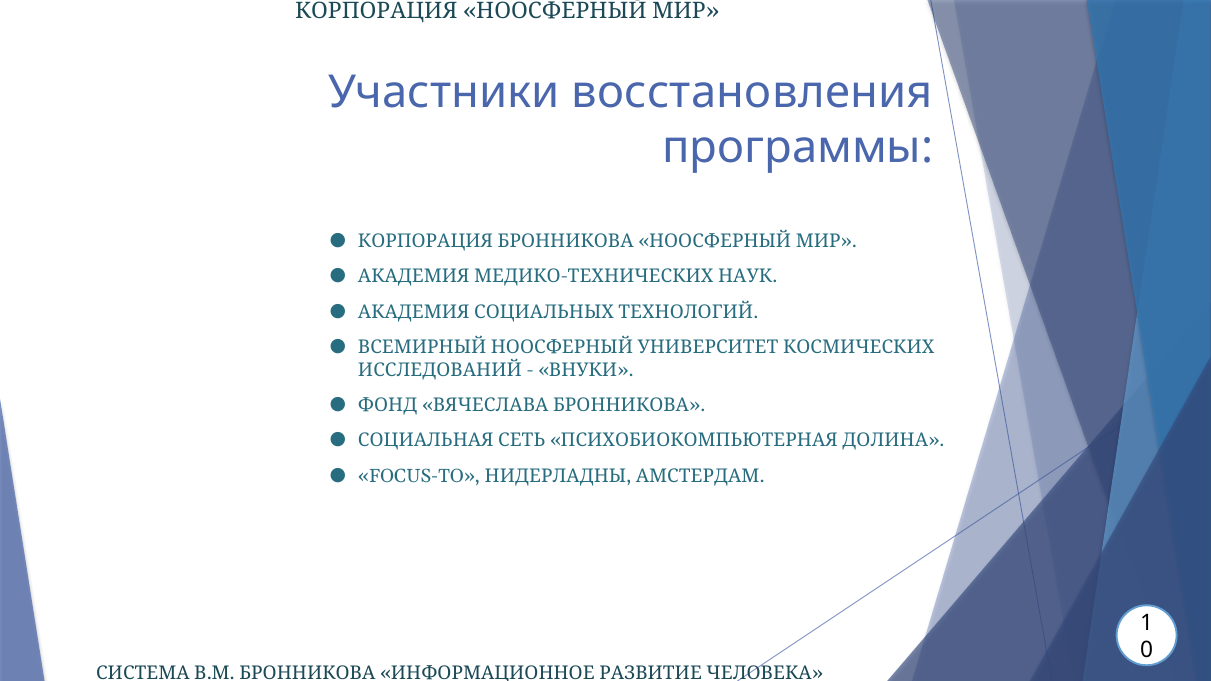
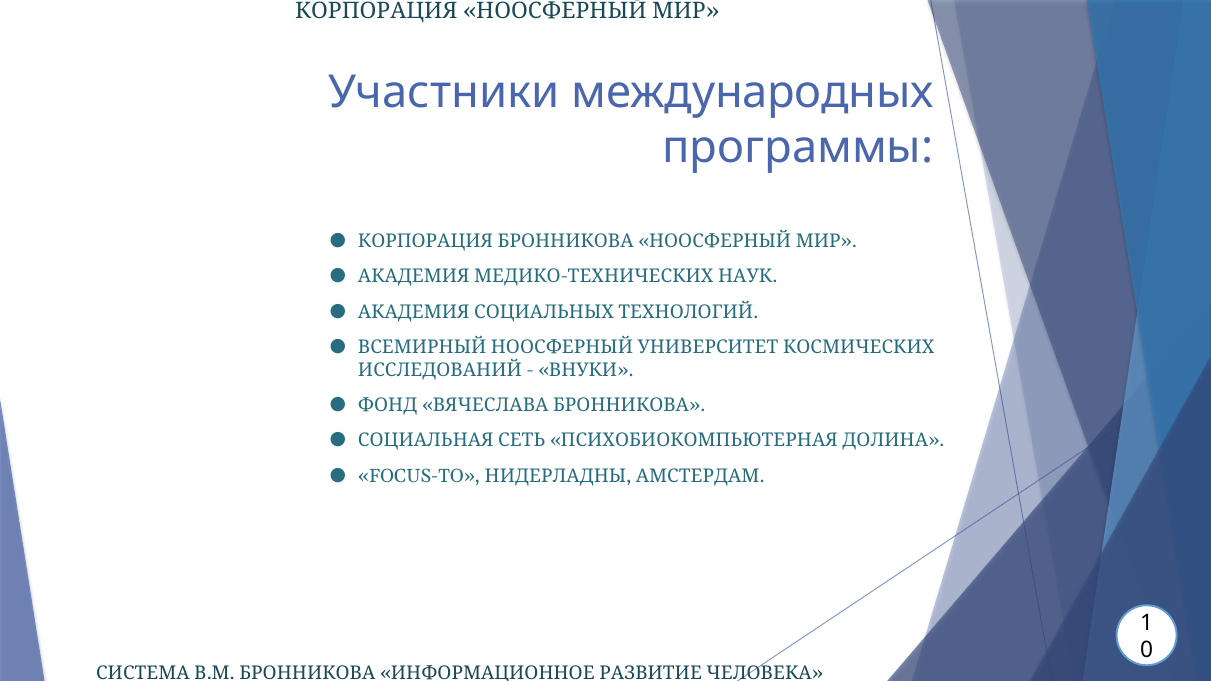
восстановления: восстановления -> международных (753, 93)
